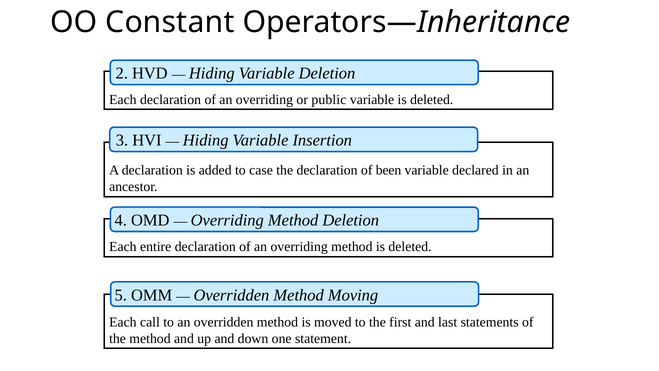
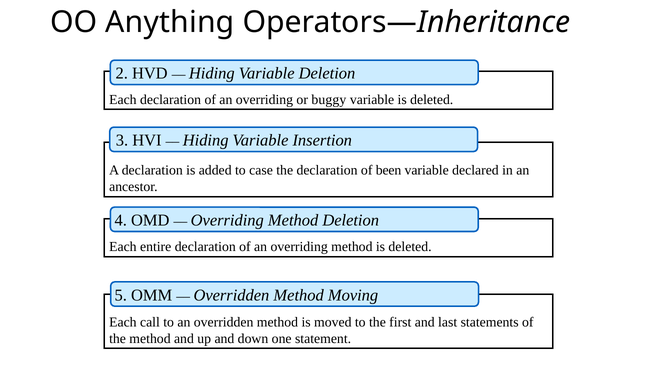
Constant: Constant -> Anything (170, 22)
public: public -> buggy (329, 99)
